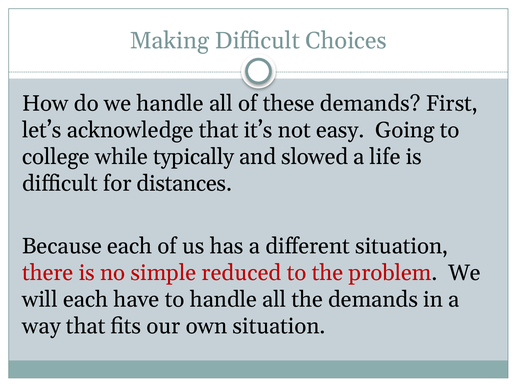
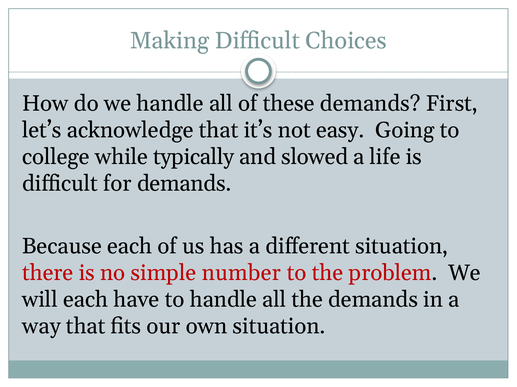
for distances: distances -> demands (184, 184)
reduced: reduced -> number (241, 273)
